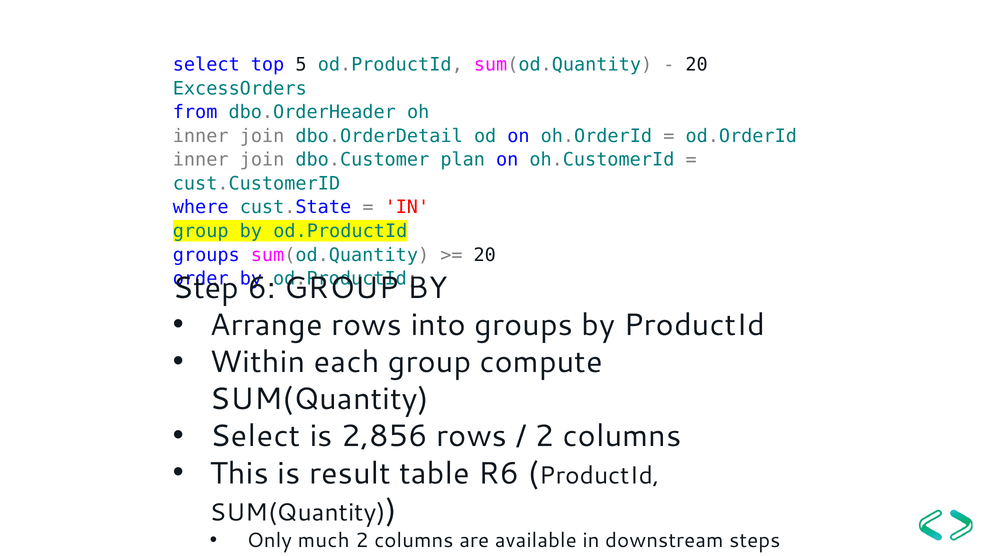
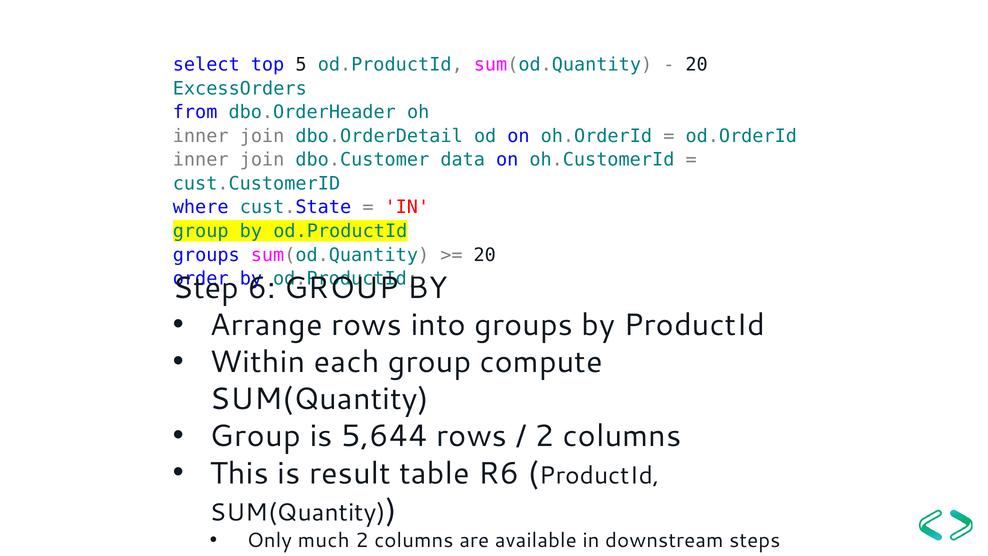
plan: plan -> data (463, 160)
Select: Select -> Group (255, 436)
2,856: 2,856 -> 5,644 (384, 436)
